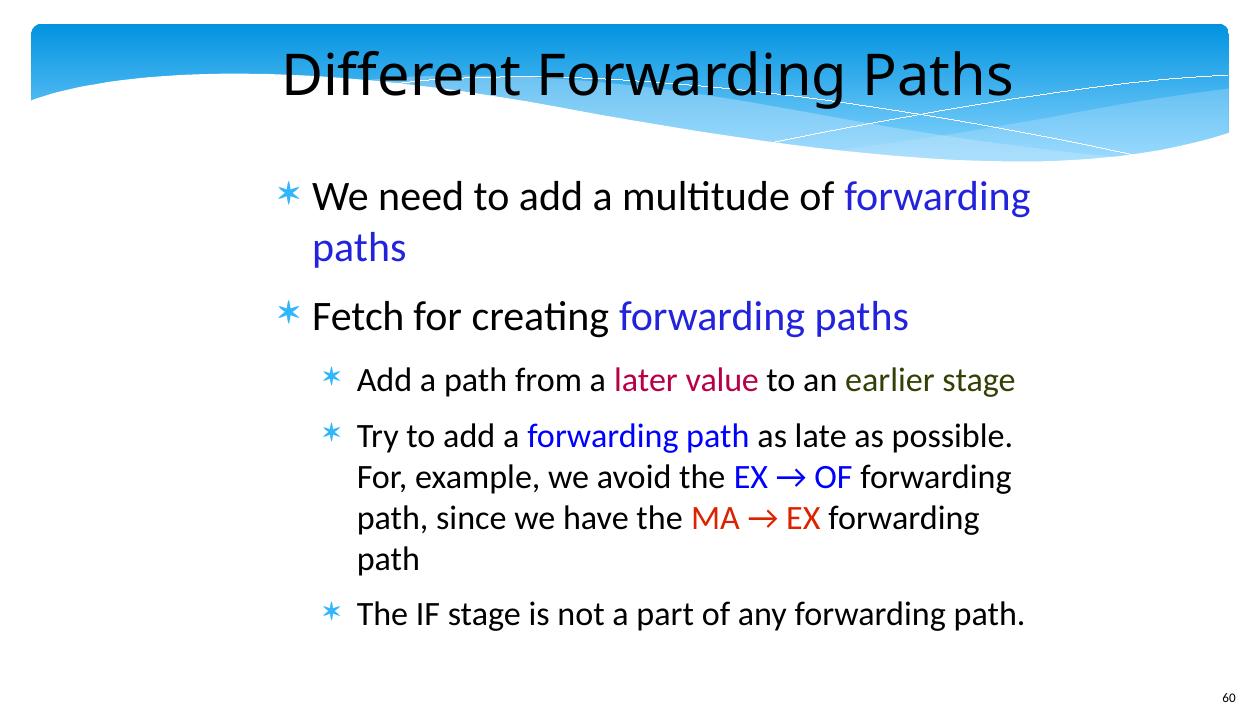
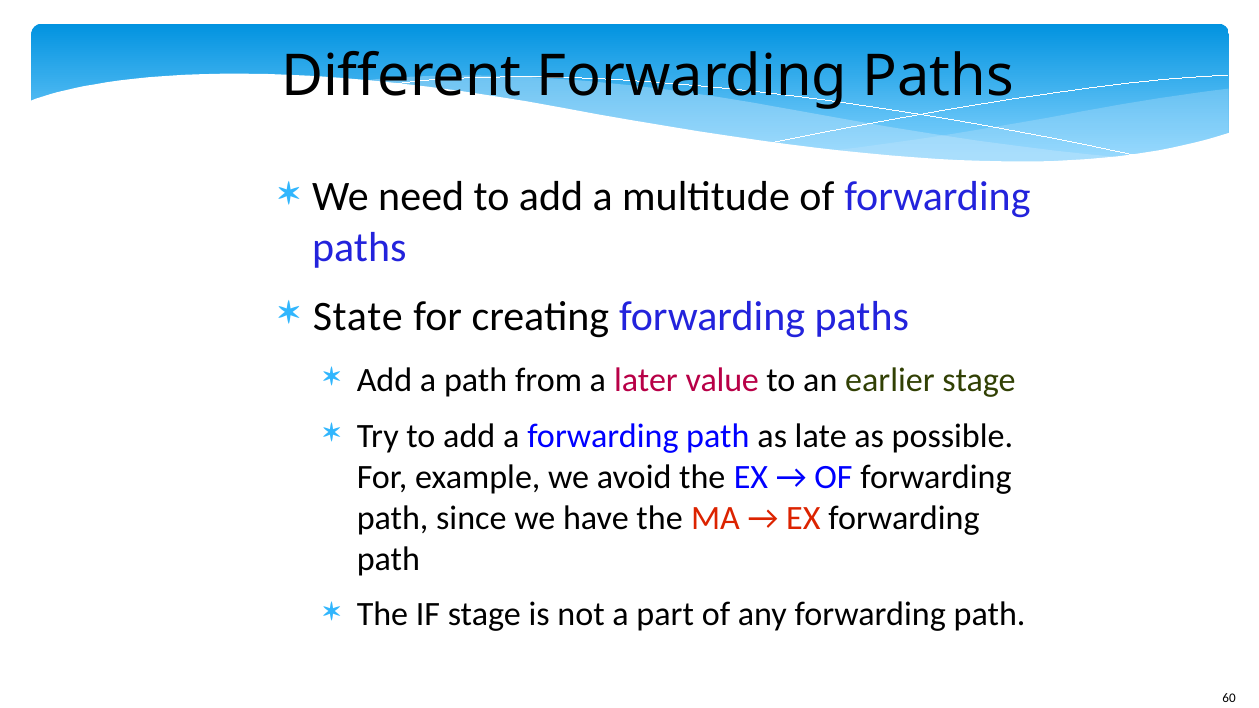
Fetch: Fetch -> State (358, 316)
